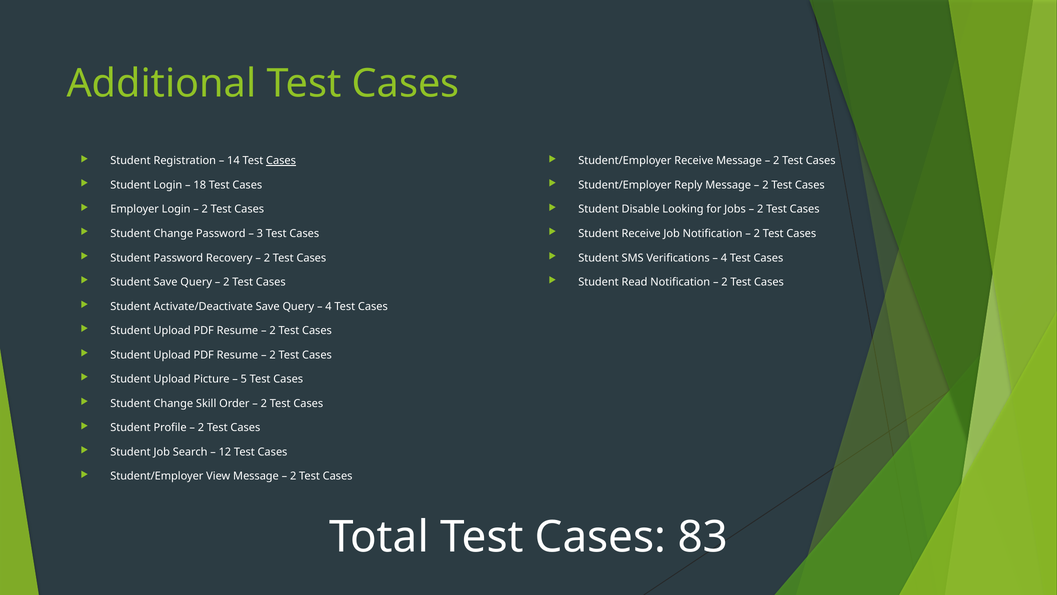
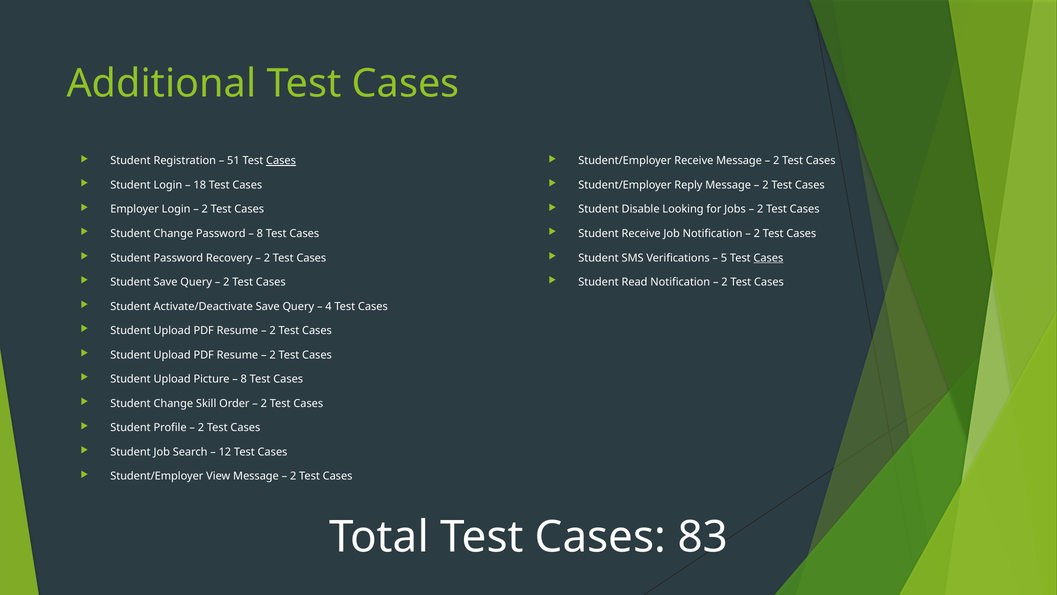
14: 14 -> 51 (233, 161)
3: 3 -> 8 (260, 233)
4: 4 -> 5 (724, 258)
Cases underline: none -> present (768, 258)
5: 5 -> 8 (244, 379)
